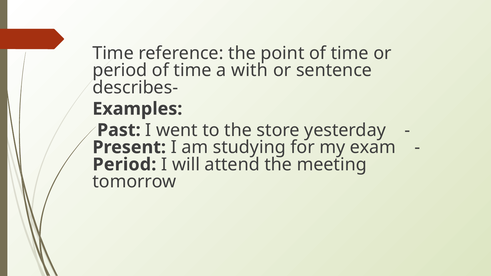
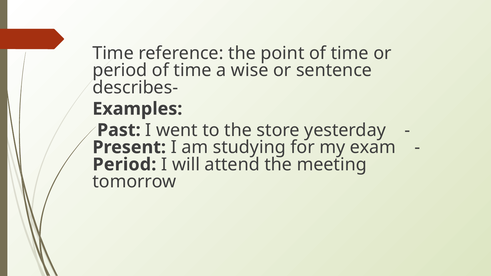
with: with -> wise (250, 70)
